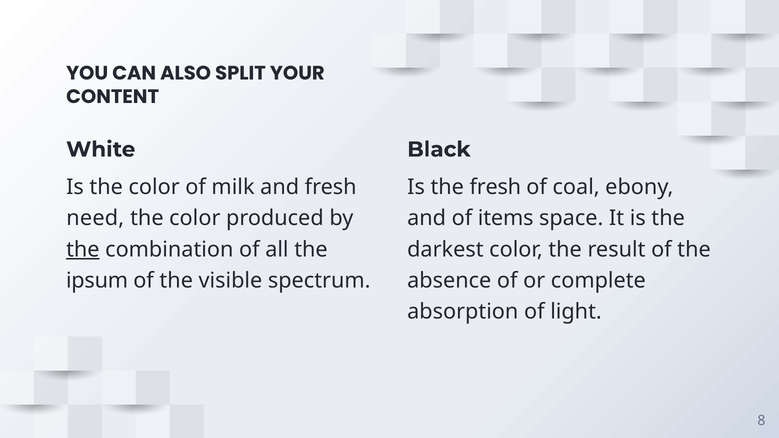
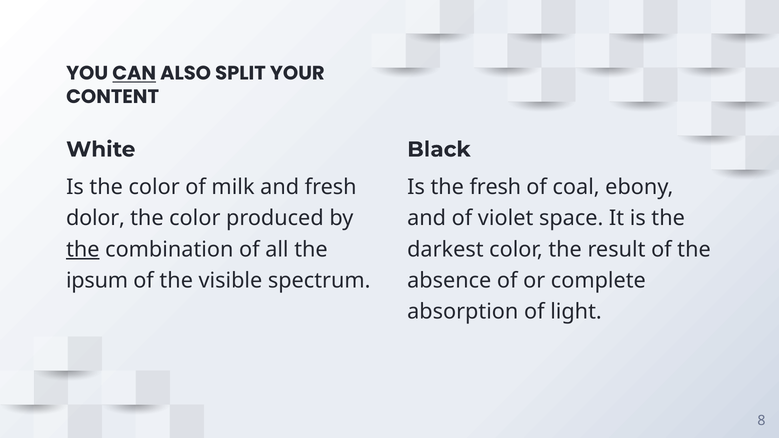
CAN underline: none -> present (134, 74)
need: need -> dolor (95, 218)
items: items -> violet (506, 218)
